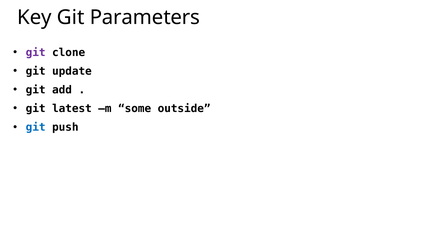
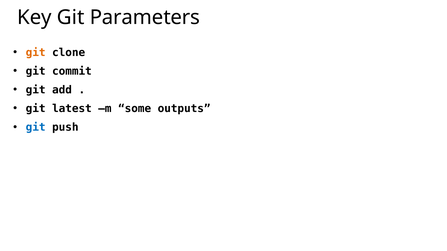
git colour: purple -> orange (36, 53)
update: update -> commit (72, 71)
outside: outside -> outputs (184, 109)
